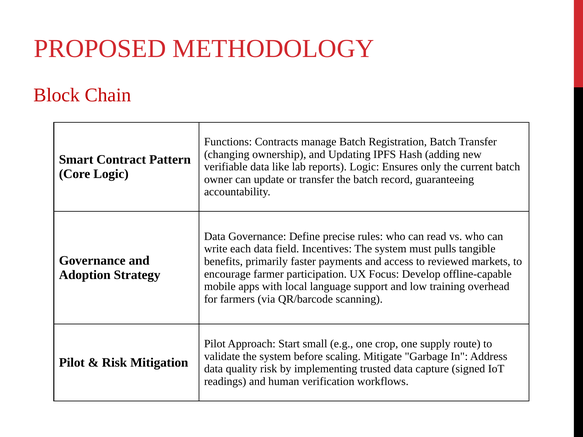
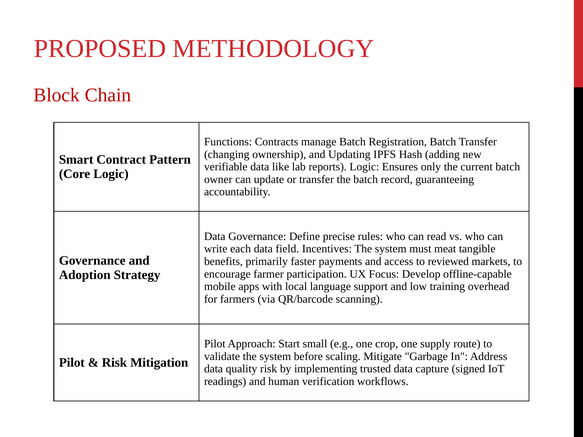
pulls: pulls -> meat (445, 249)
